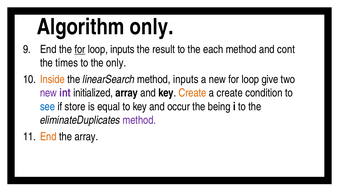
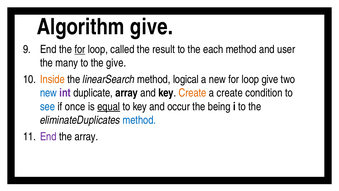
Algorithm only: only -> give (152, 27)
loop inputs: inputs -> called (122, 49)
cont: cont -> user (286, 49)
times: times -> many (67, 63)
the only: only -> give (116, 63)
method inputs: inputs -> logical (186, 79)
new colour: purple -> blue (48, 93)
initialized: initialized -> duplicate (93, 93)
store: store -> once (75, 106)
equal underline: none -> present (109, 106)
method colour: purple -> blue (139, 120)
End colour: orange -> purple (48, 136)
